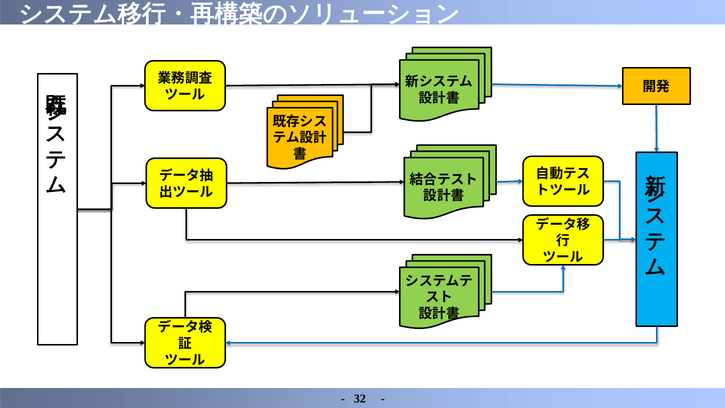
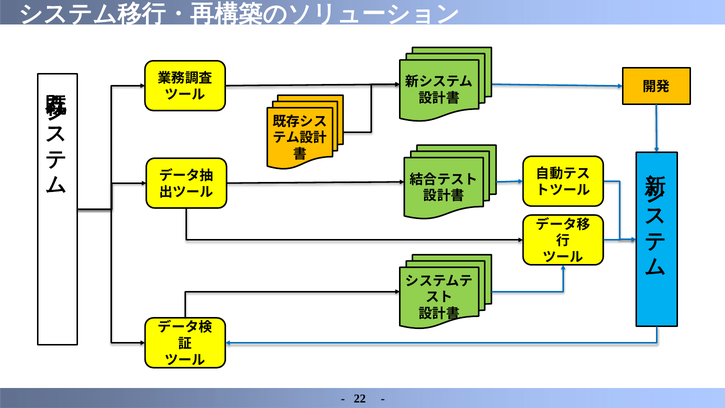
32: 32 -> 22 (360, 399)
